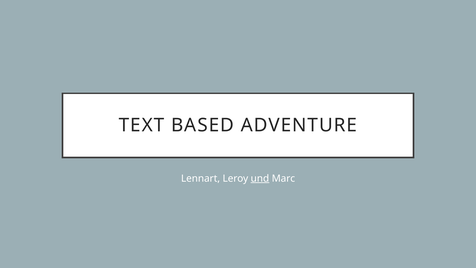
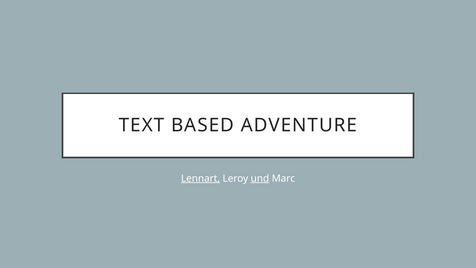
Lennart underline: none -> present (201, 178)
